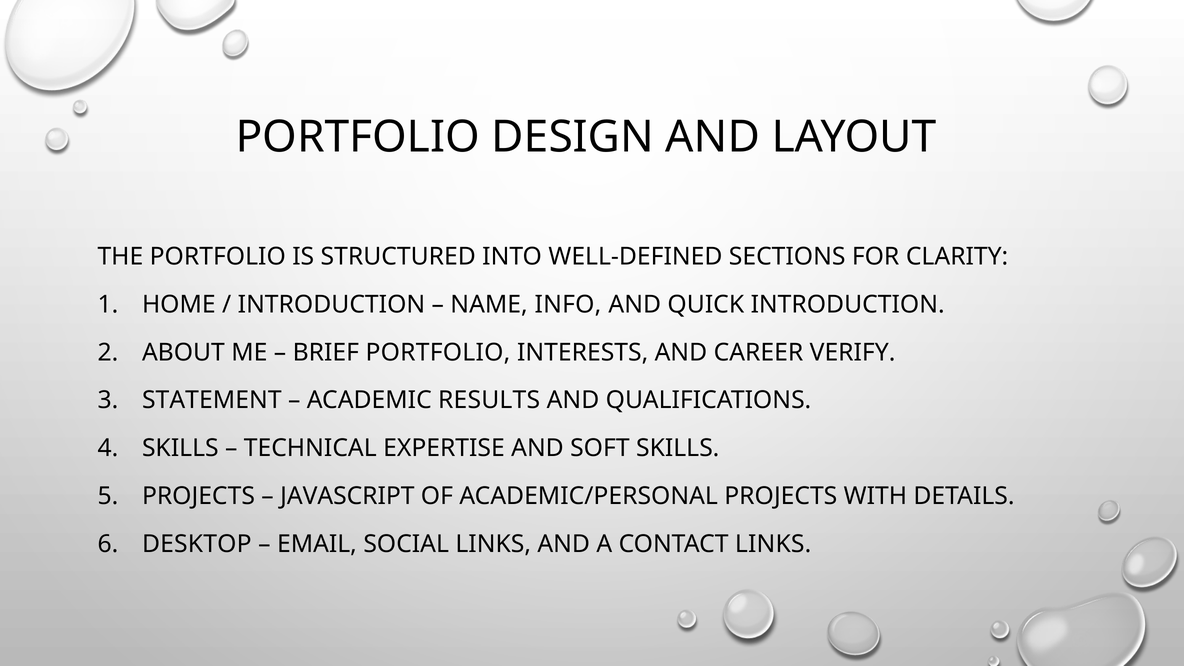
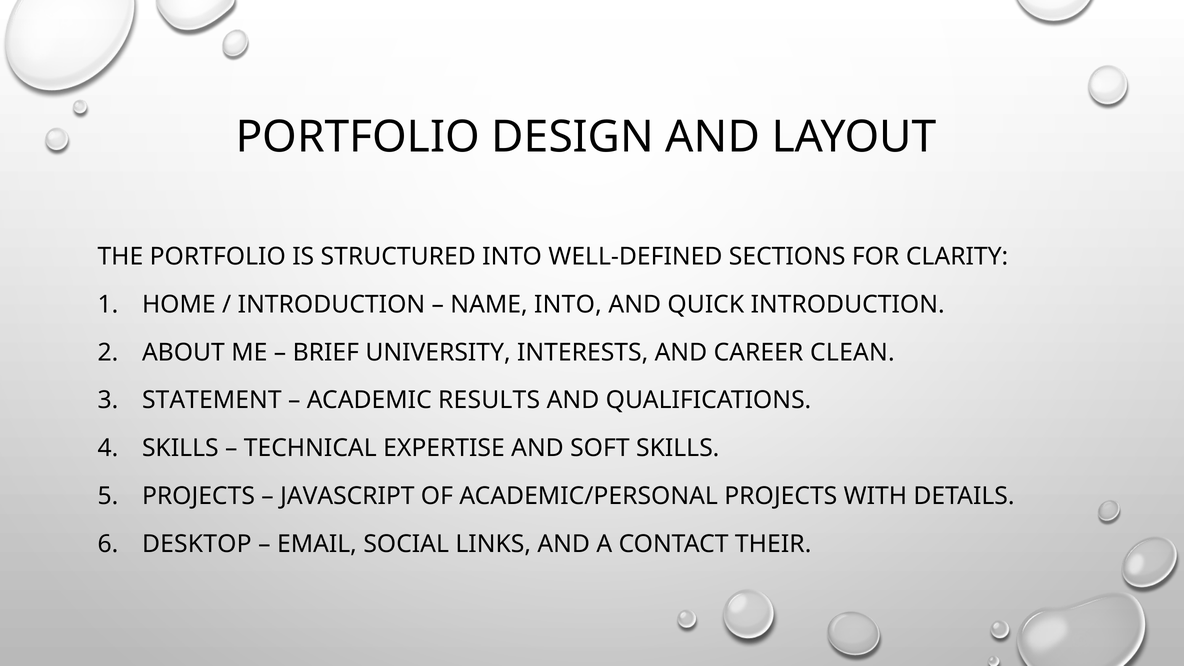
NAME INFO: INFO -> INTO (568, 305)
BRIEF PORTFOLIO: PORTFOLIO -> UNIVERSITY (438, 352)
VERIFY: VERIFY -> CLEAN (852, 352)
CONTACT LINKS: LINKS -> THEIR (773, 544)
